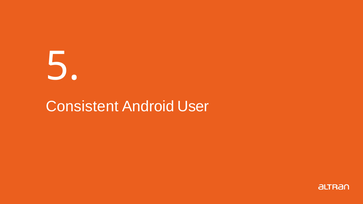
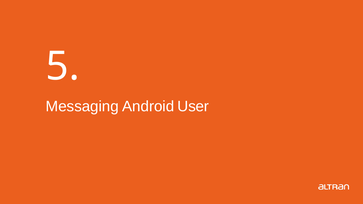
Consistent: Consistent -> Messaging (82, 107)
